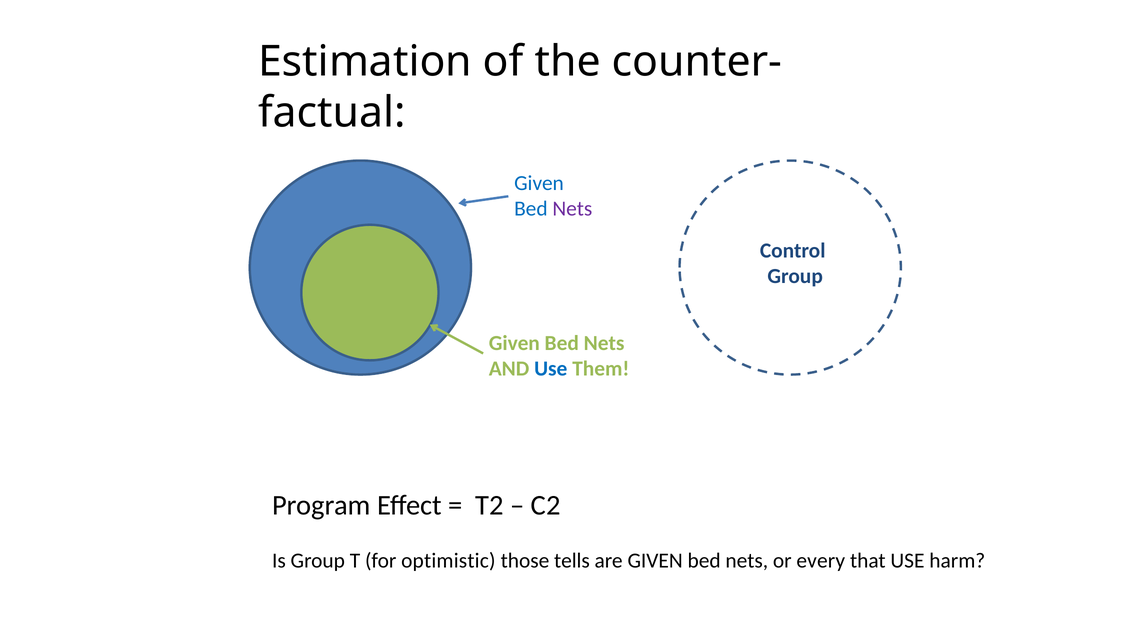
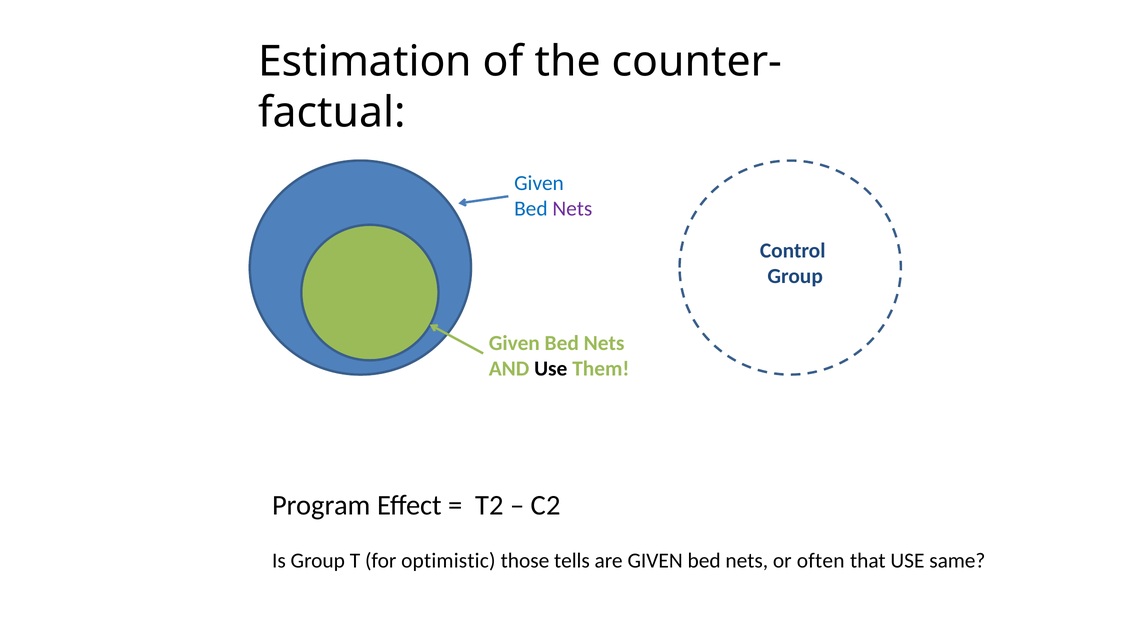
Use colour: blue -> black (551, 369)
every: every -> often (821, 561)
harm: harm -> same (957, 561)
